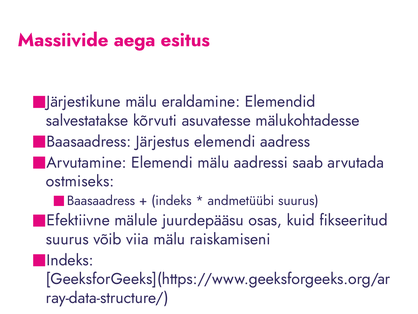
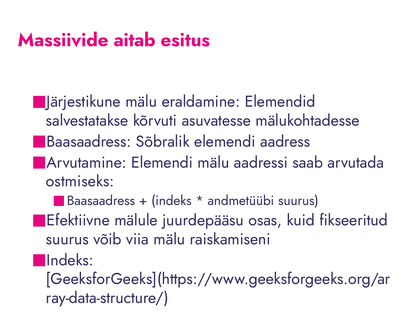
aega: aega -> aitab (135, 40)
Järjestus: Järjestus -> Sõbralik (163, 141)
